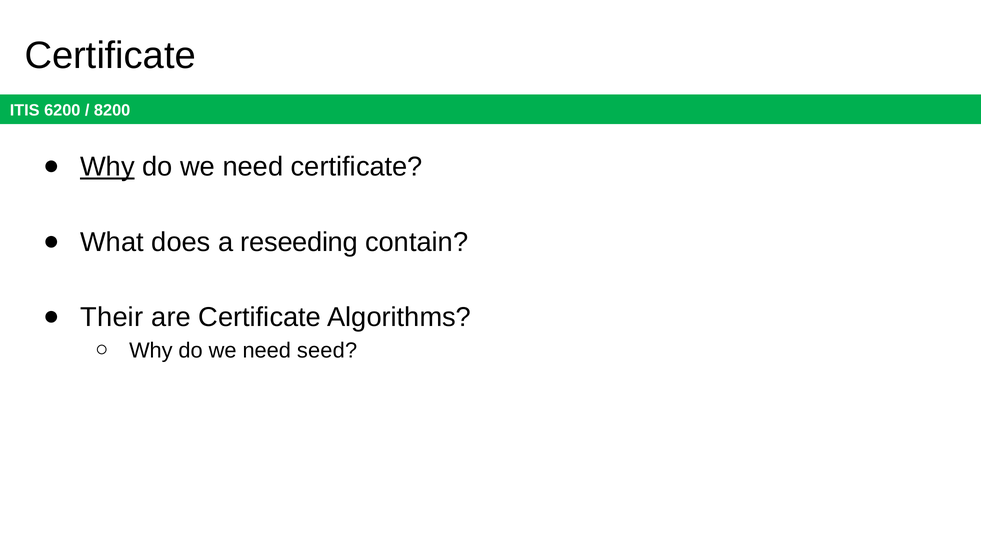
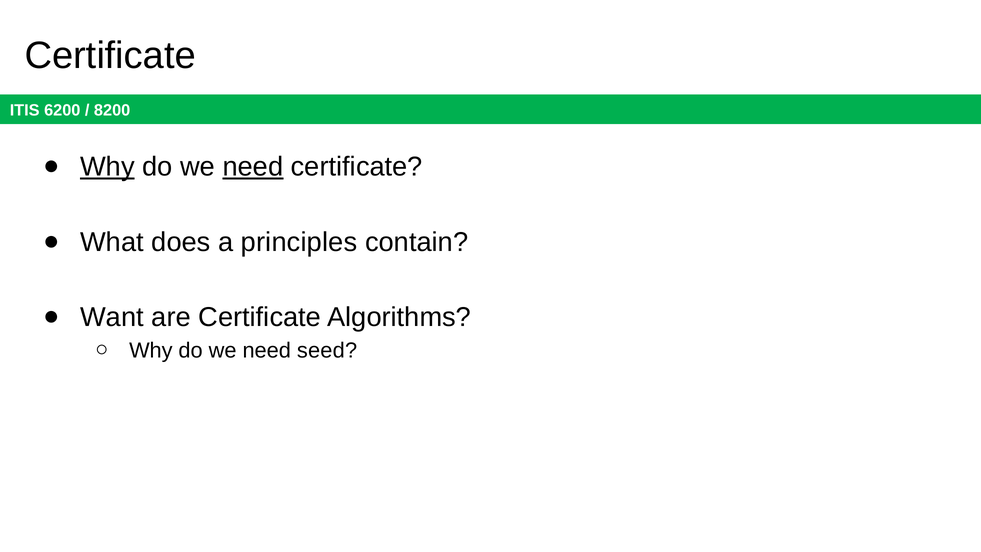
need underline: none -> present (253, 167)
reseeding: reseeding -> principles (299, 242)
Their: Their -> Want (112, 317)
